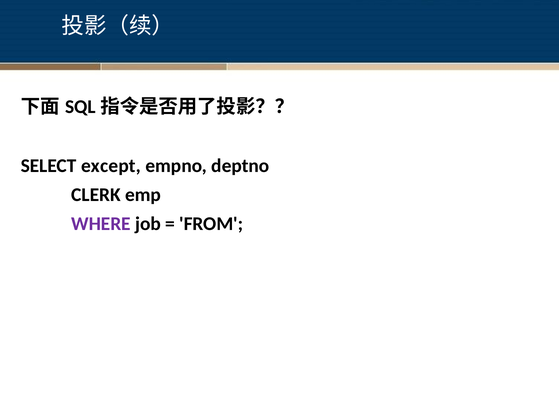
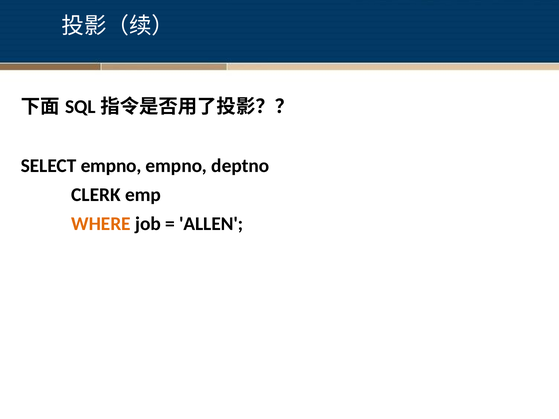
SELECT except: except -> empno (111, 166)
WHERE colour: purple -> orange (101, 224)
FROM: FROM -> ALLEN (211, 224)
